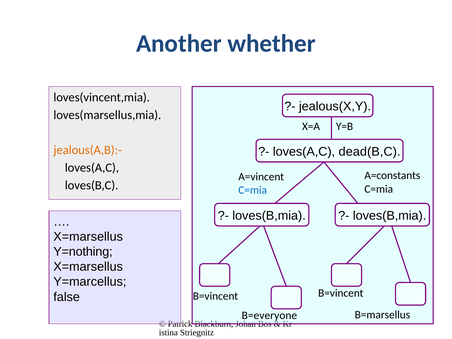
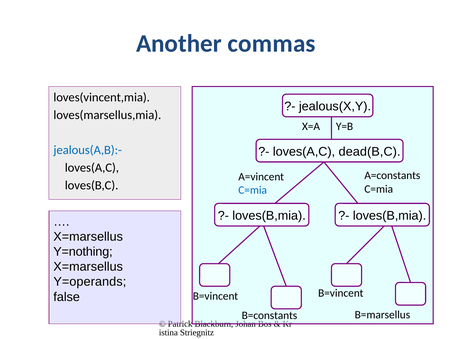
whether: whether -> commas (271, 44)
jealous(A,B):- colour: orange -> blue (88, 150)
Y=marcellus: Y=marcellus -> Y=operands (90, 282)
B=everyone: B=everyone -> B=constants (269, 316)
